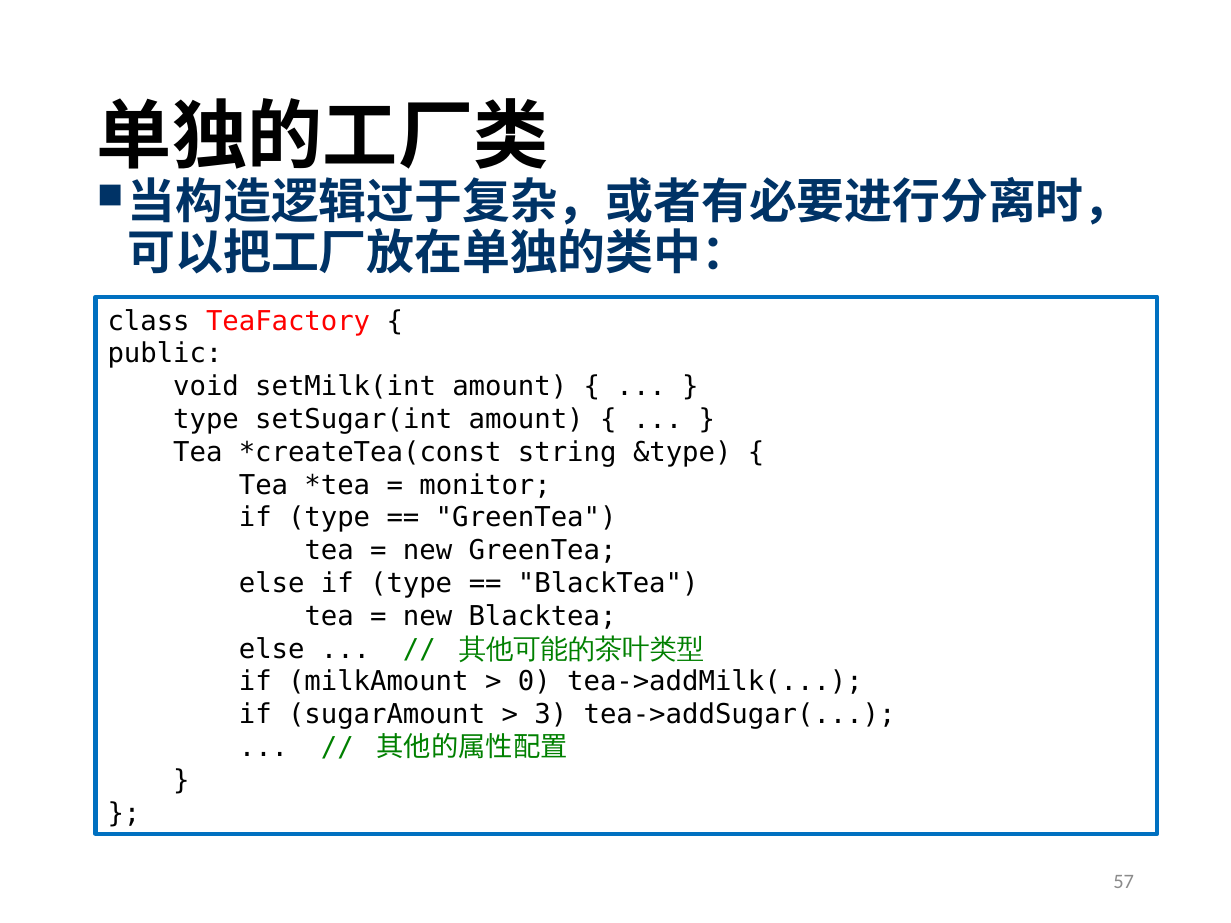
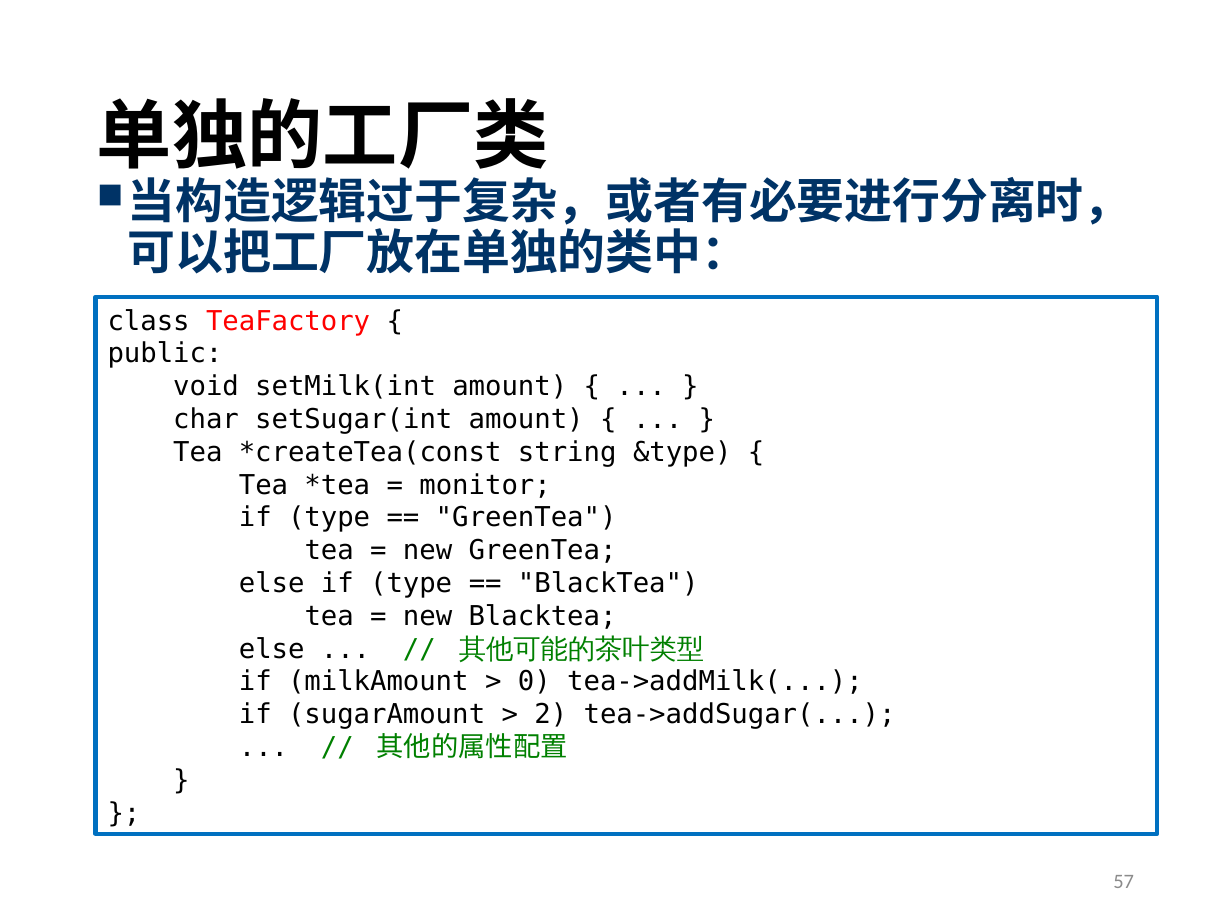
type: type -> char (206, 420)
3: 3 -> 2 (551, 715)
